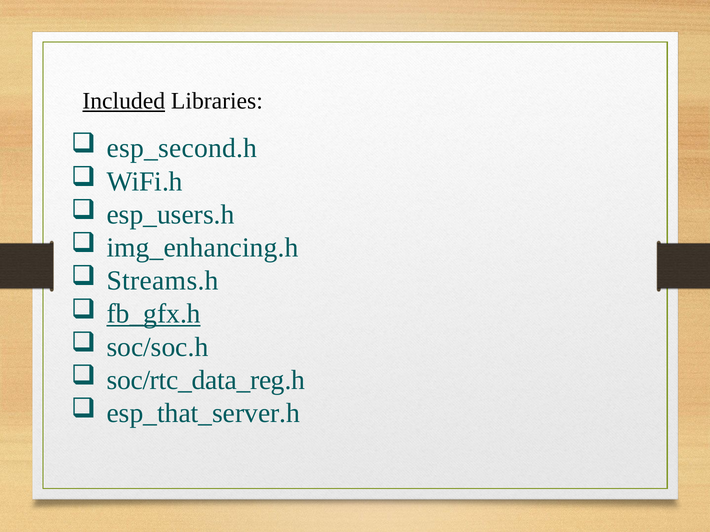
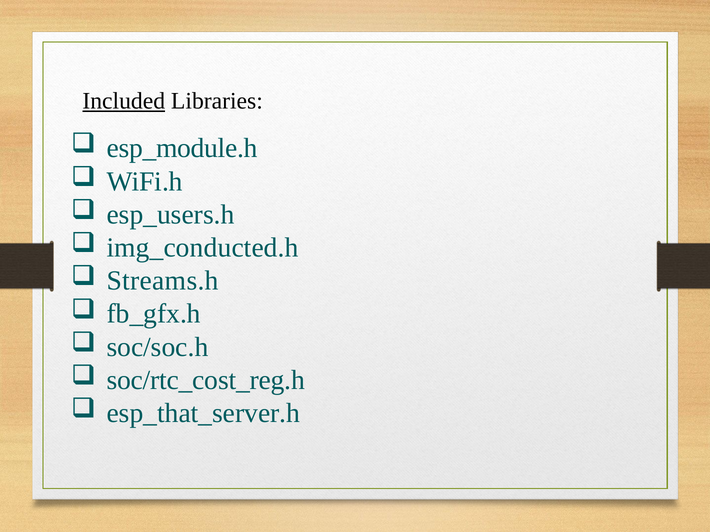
esp_second.h: esp_second.h -> esp_module.h (182, 148)
img_enhancing.h: img_enhancing.h -> img_conducted.h (203, 248)
fb_gfx.h underline: present -> none (154, 314)
soc/rtc_data_reg.h: soc/rtc_data_reg.h -> soc/rtc_cost_reg.h (206, 380)
